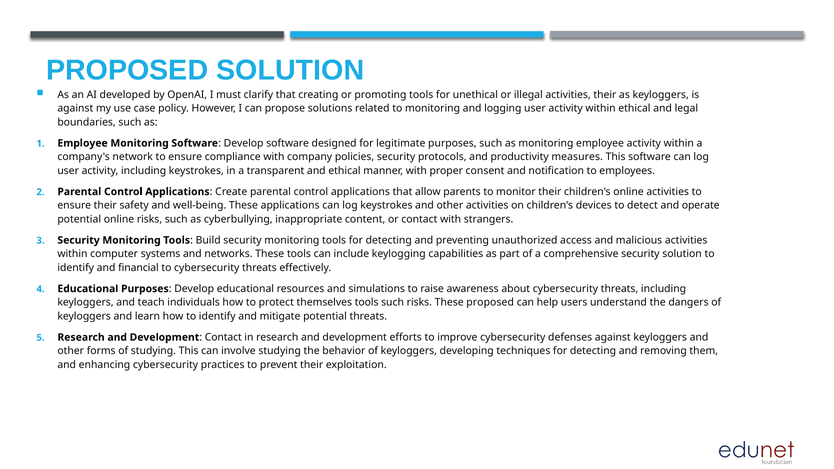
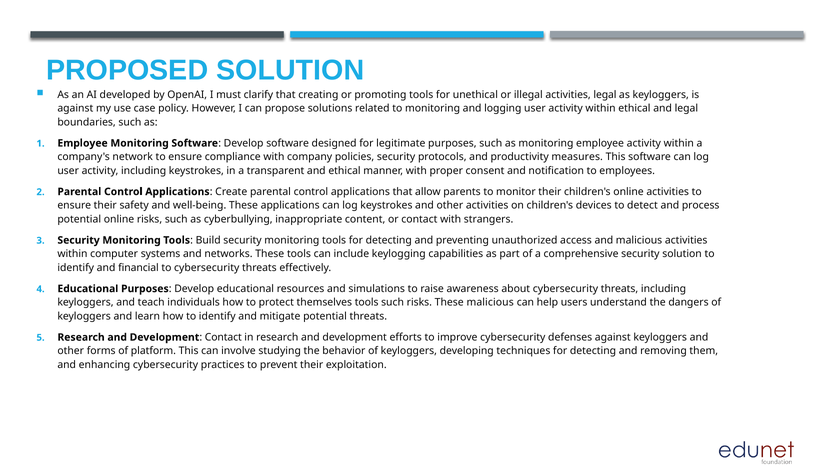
activities their: their -> legal (605, 95)
operate: operate -> process (701, 205)
These proposed: proposed -> malicious (490, 303)
of studying: studying -> platform (153, 351)
